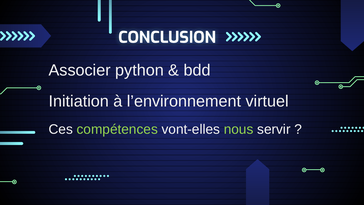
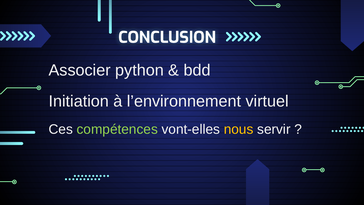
nous colour: light green -> yellow (239, 129)
